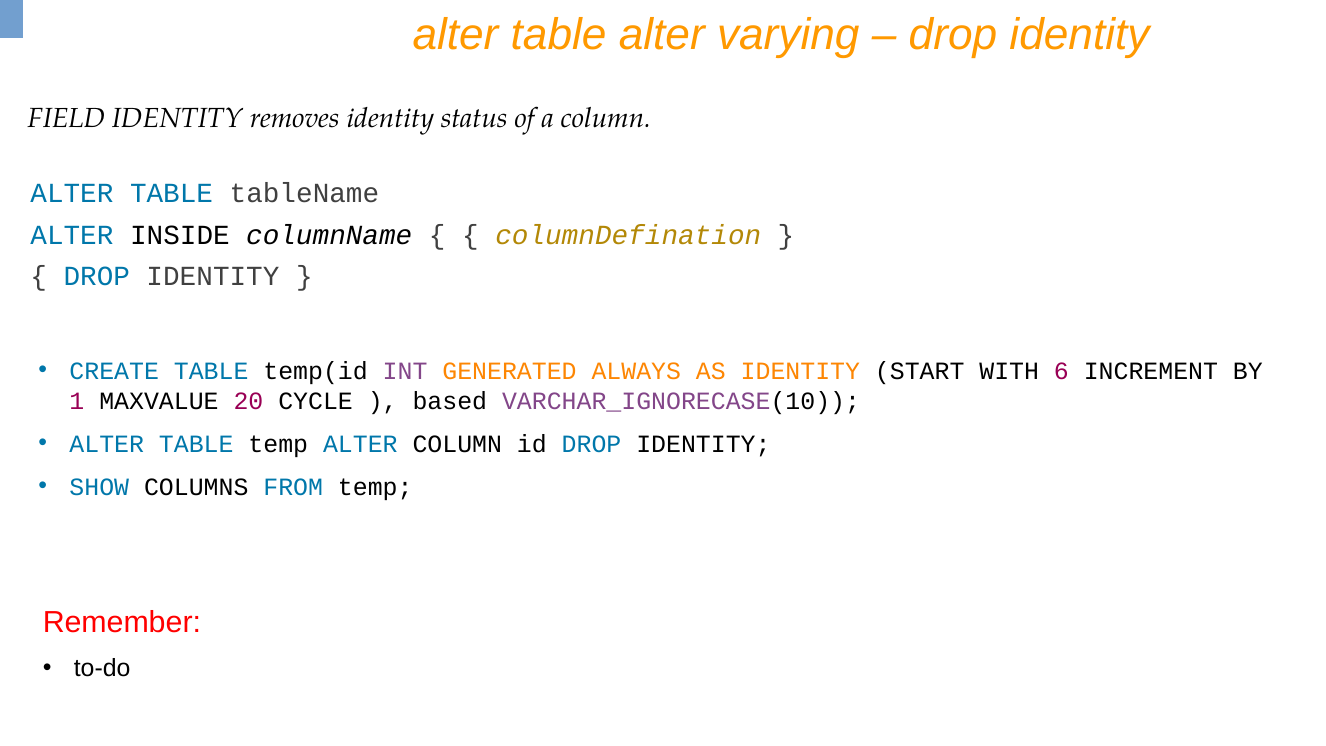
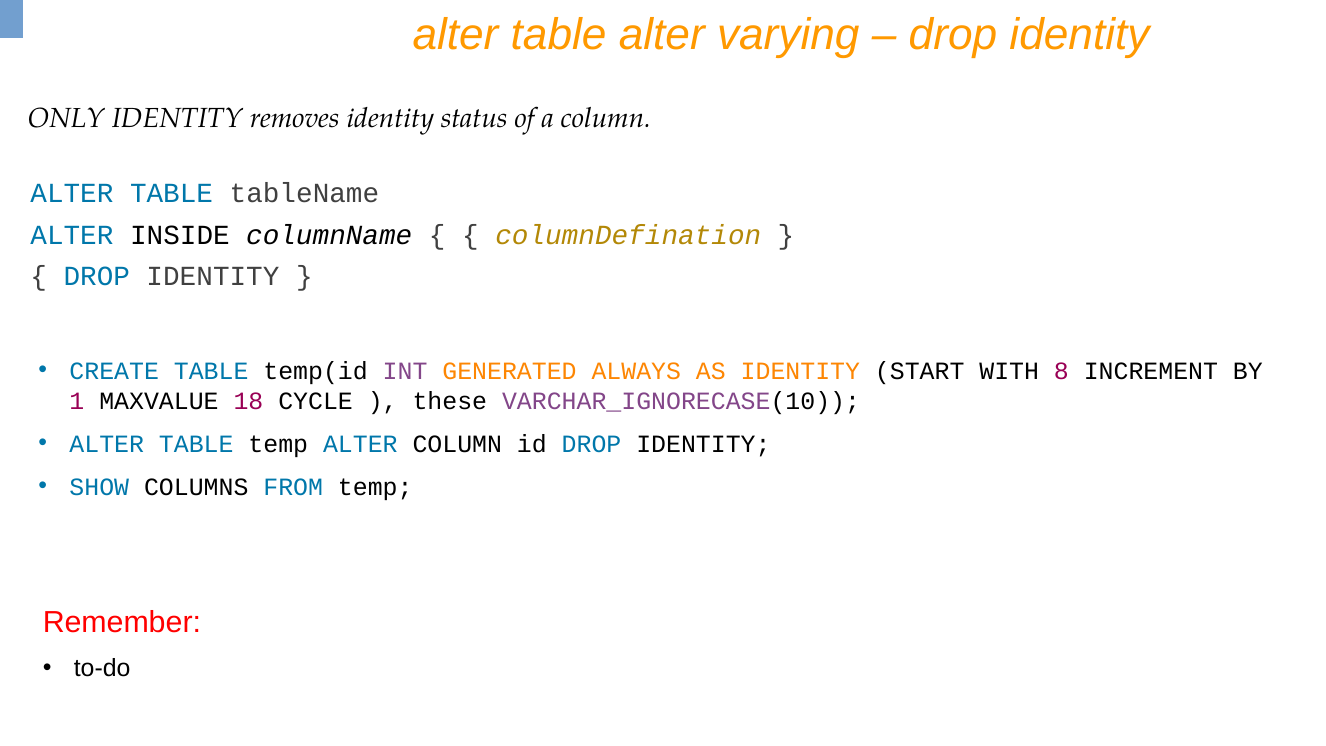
FIELD: FIELD -> ONLY (66, 119)
6: 6 -> 8 (1061, 371)
20: 20 -> 18 (248, 401)
based: based -> these (450, 401)
